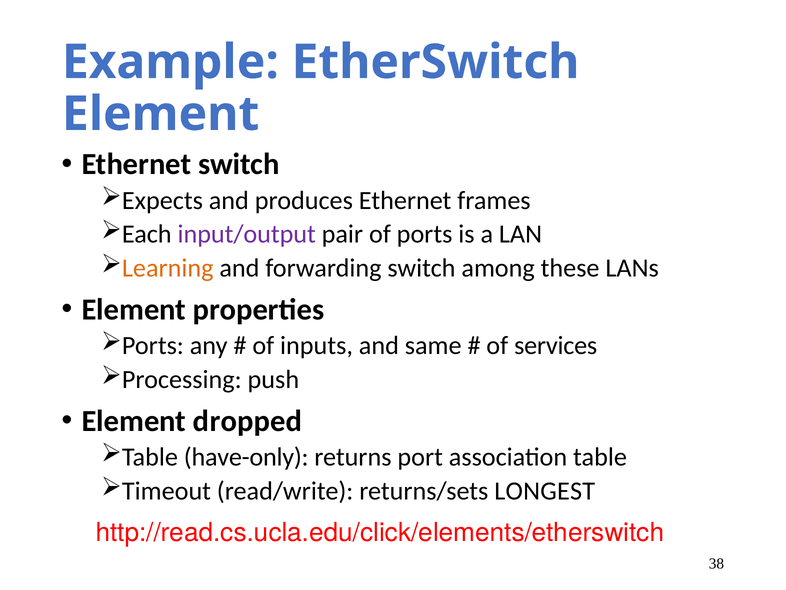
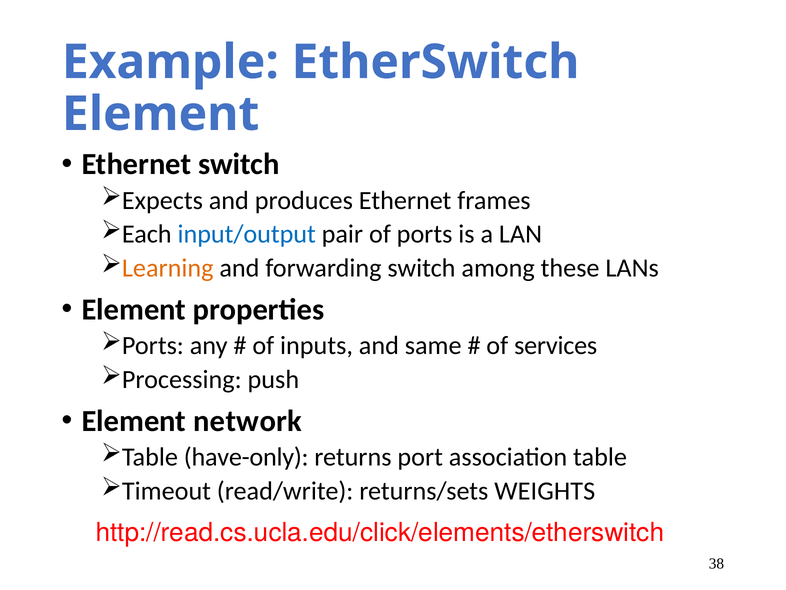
input/output colour: purple -> blue (247, 234)
dropped: dropped -> network (248, 421)
LONGEST: LONGEST -> WEIGHTS (545, 490)
